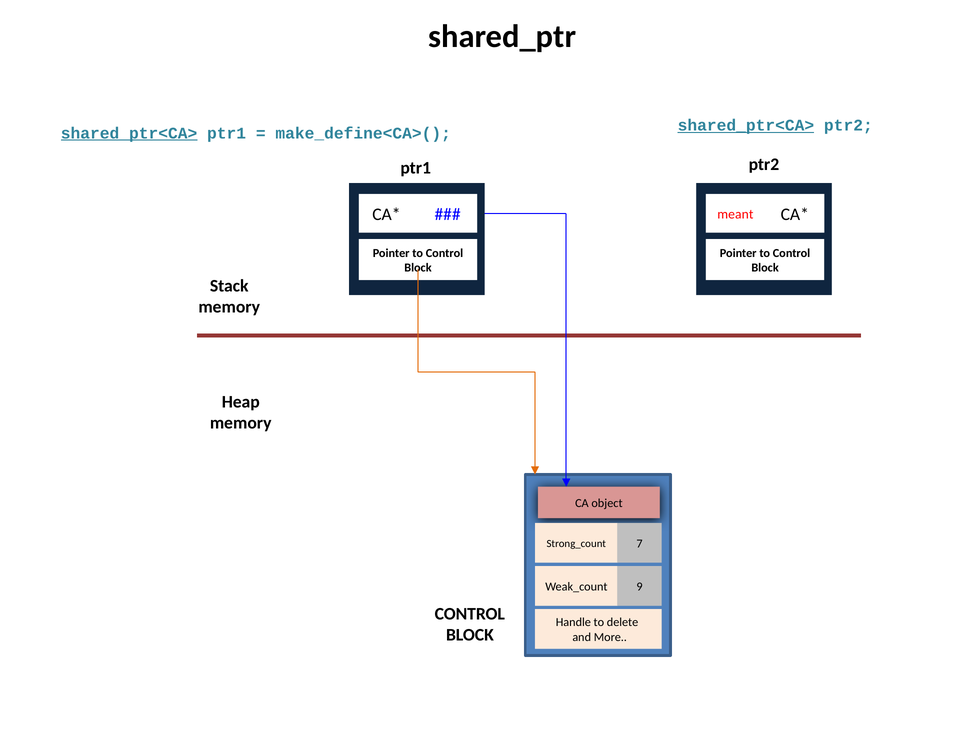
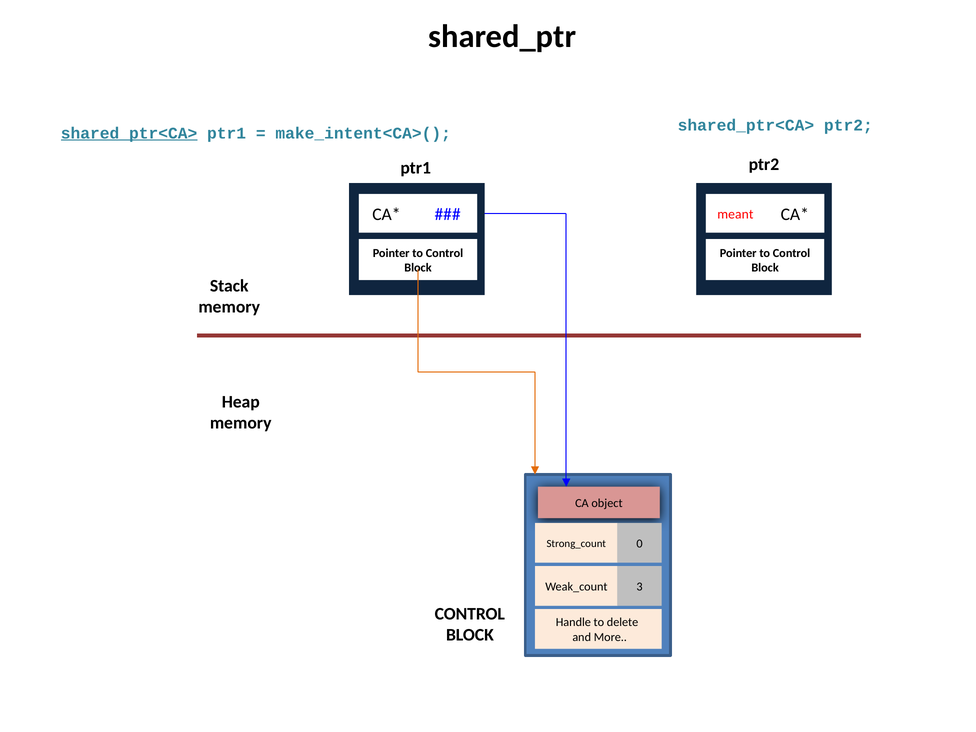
shared_ptr<CA> underline: present -> none (746, 125)
make_define<CA>(: make_define<CA>( -> make_intent<CA>( (363, 133)
7: 7 -> 0 (639, 544)
9: 9 -> 3 (639, 587)
